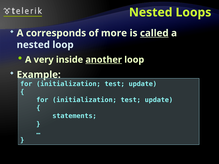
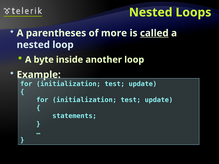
corresponds: corresponds -> parentheses (56, 33)
very: very -> byte (44, 60)
another underline: present -> none (104, 60)
